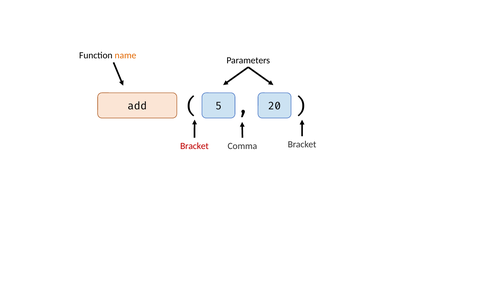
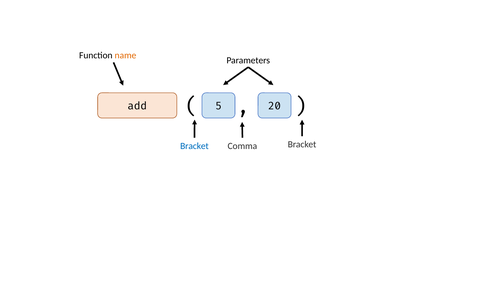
Bracket colour: red -> blue (194, 146)
